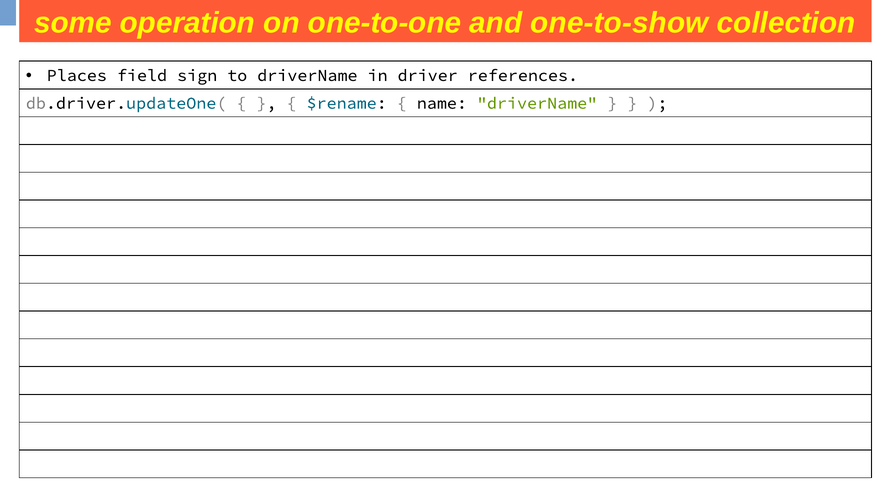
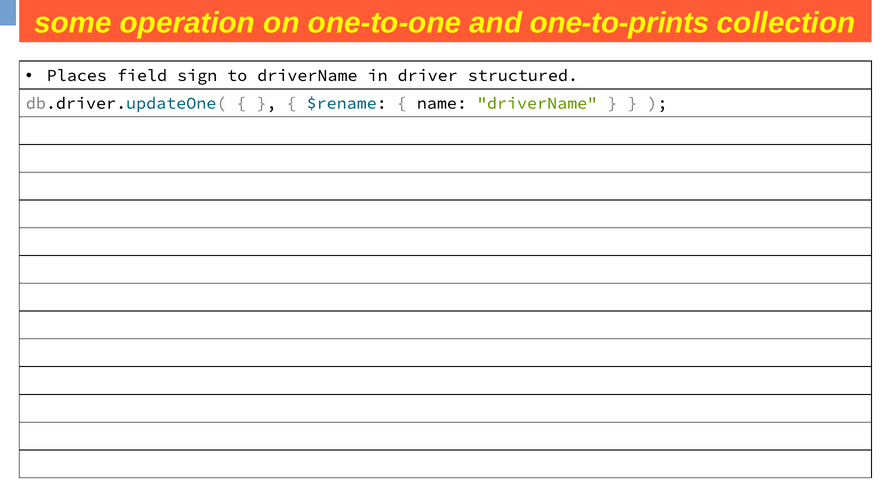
one-to-show: one-to-show -> one-to-prints (620, 23)
references: references -> structured (523, 75)
